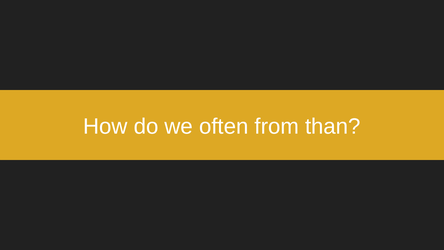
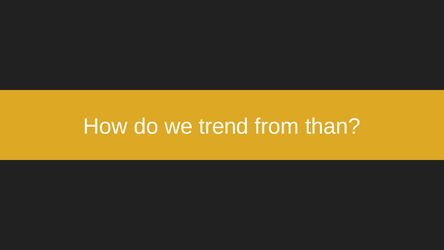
often: often -> trend (224, 126)
